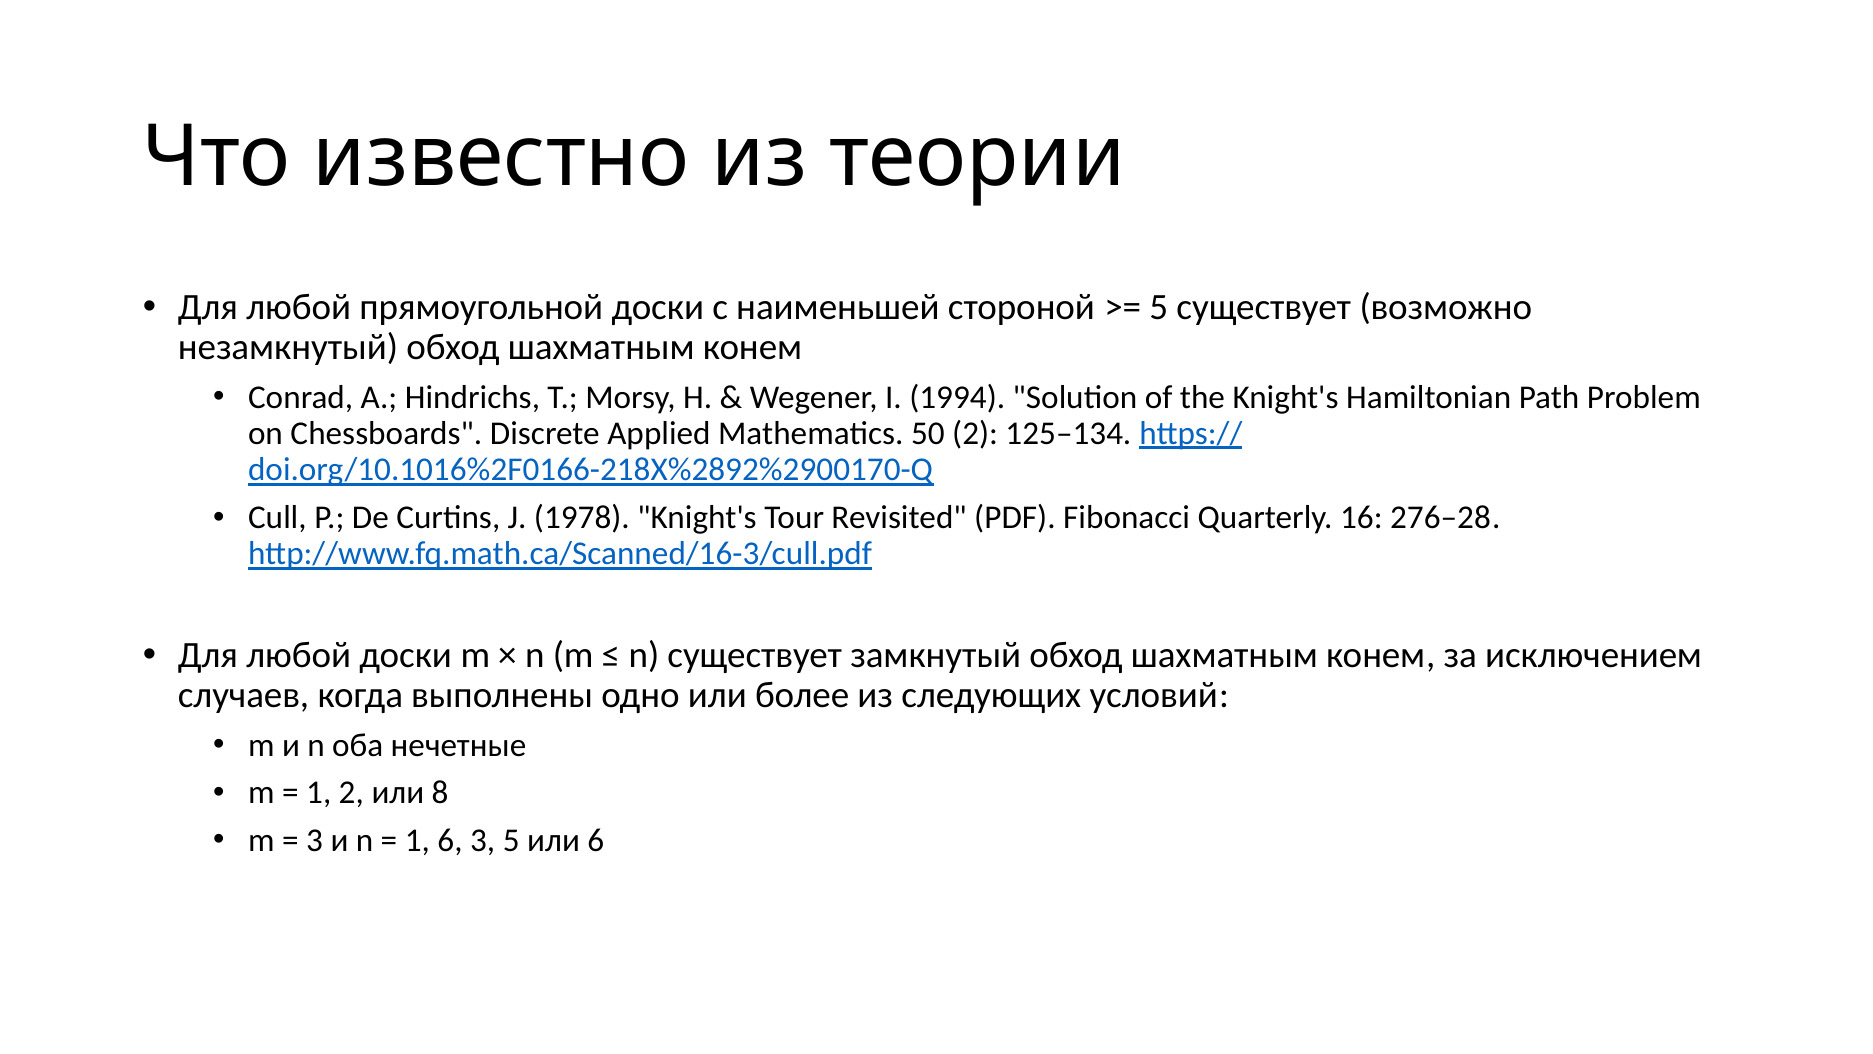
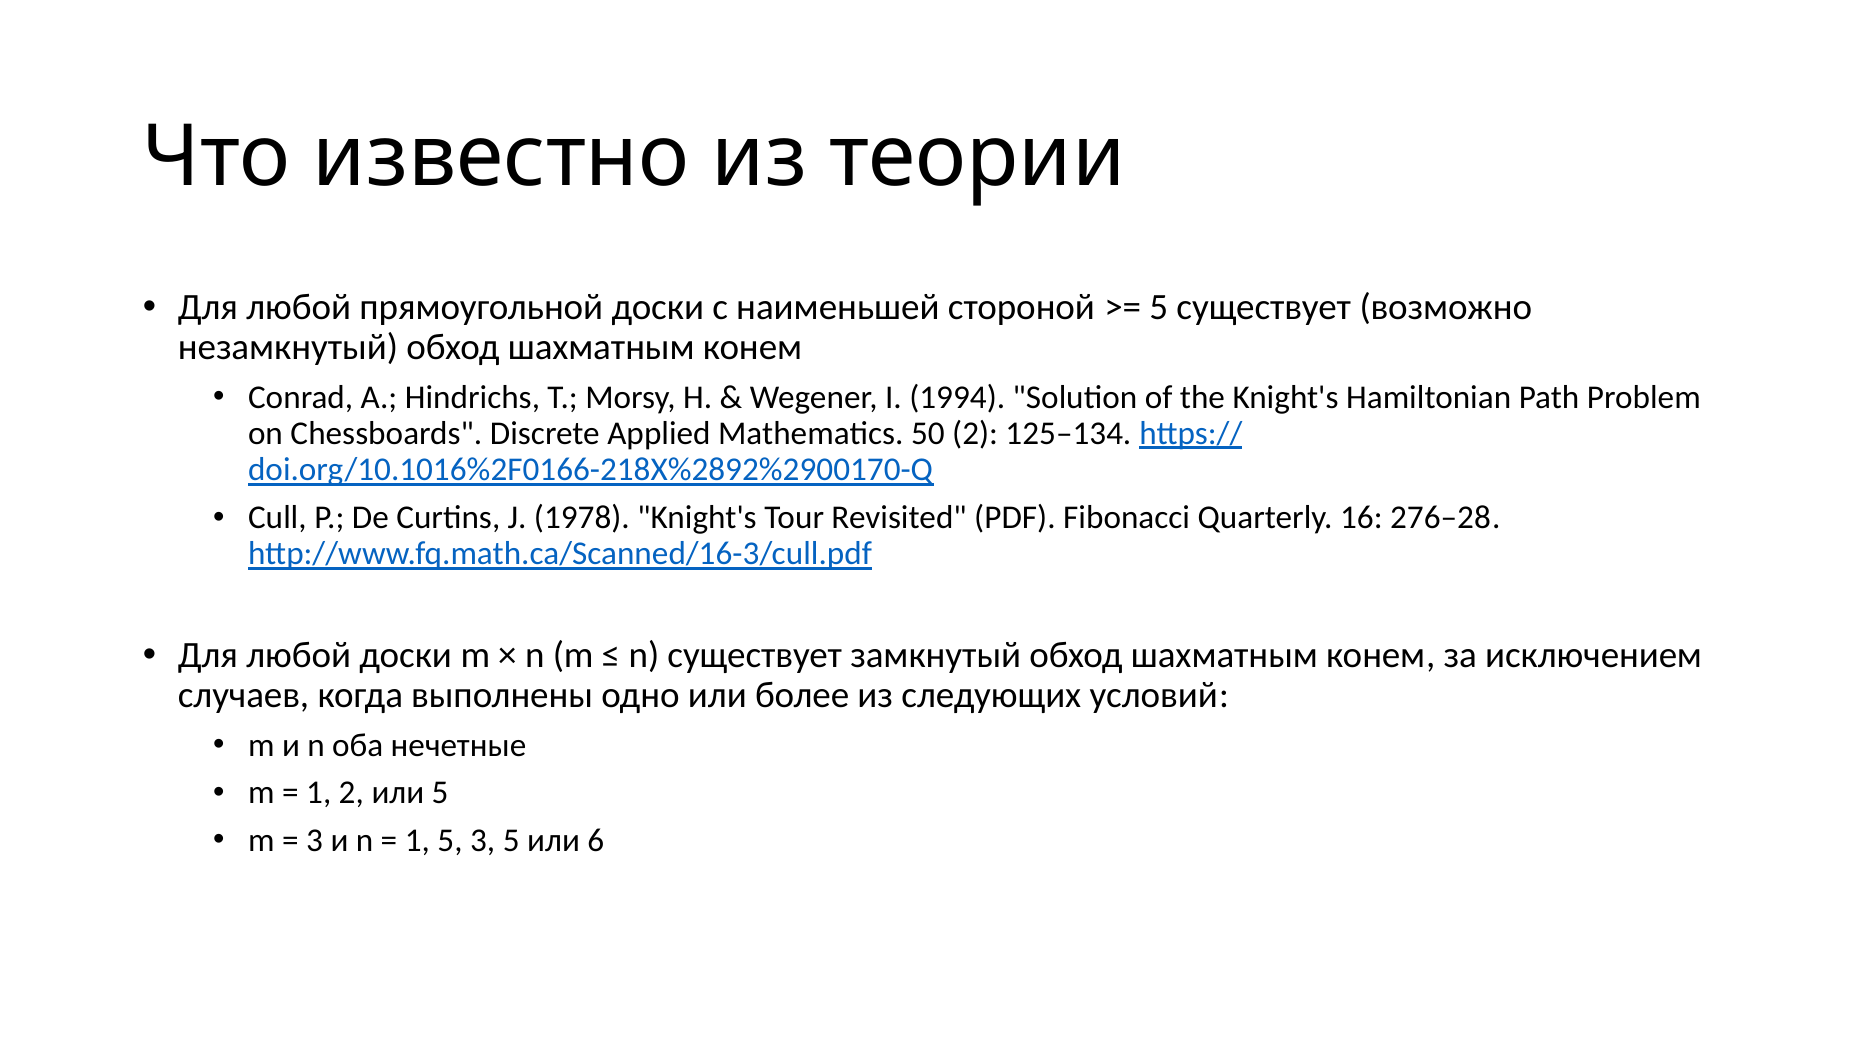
или 8: 8 -> 5 (440, 793)
1 6: 6 -> 5 (450, 840)
